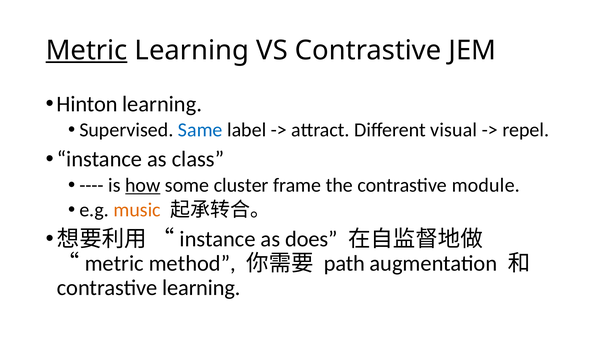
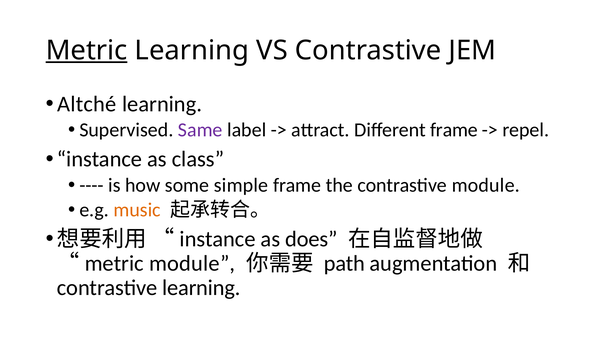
Hinton: Hinton -> Altché (87, 104)
Same colour: blue -> purple (200, 130)
Different visual: visual -> frame (454, 130)
how underline: present -> none (143, 185)
cluster: cluster -> simple (241, 185)
metric method: method -> module (192, 263)
